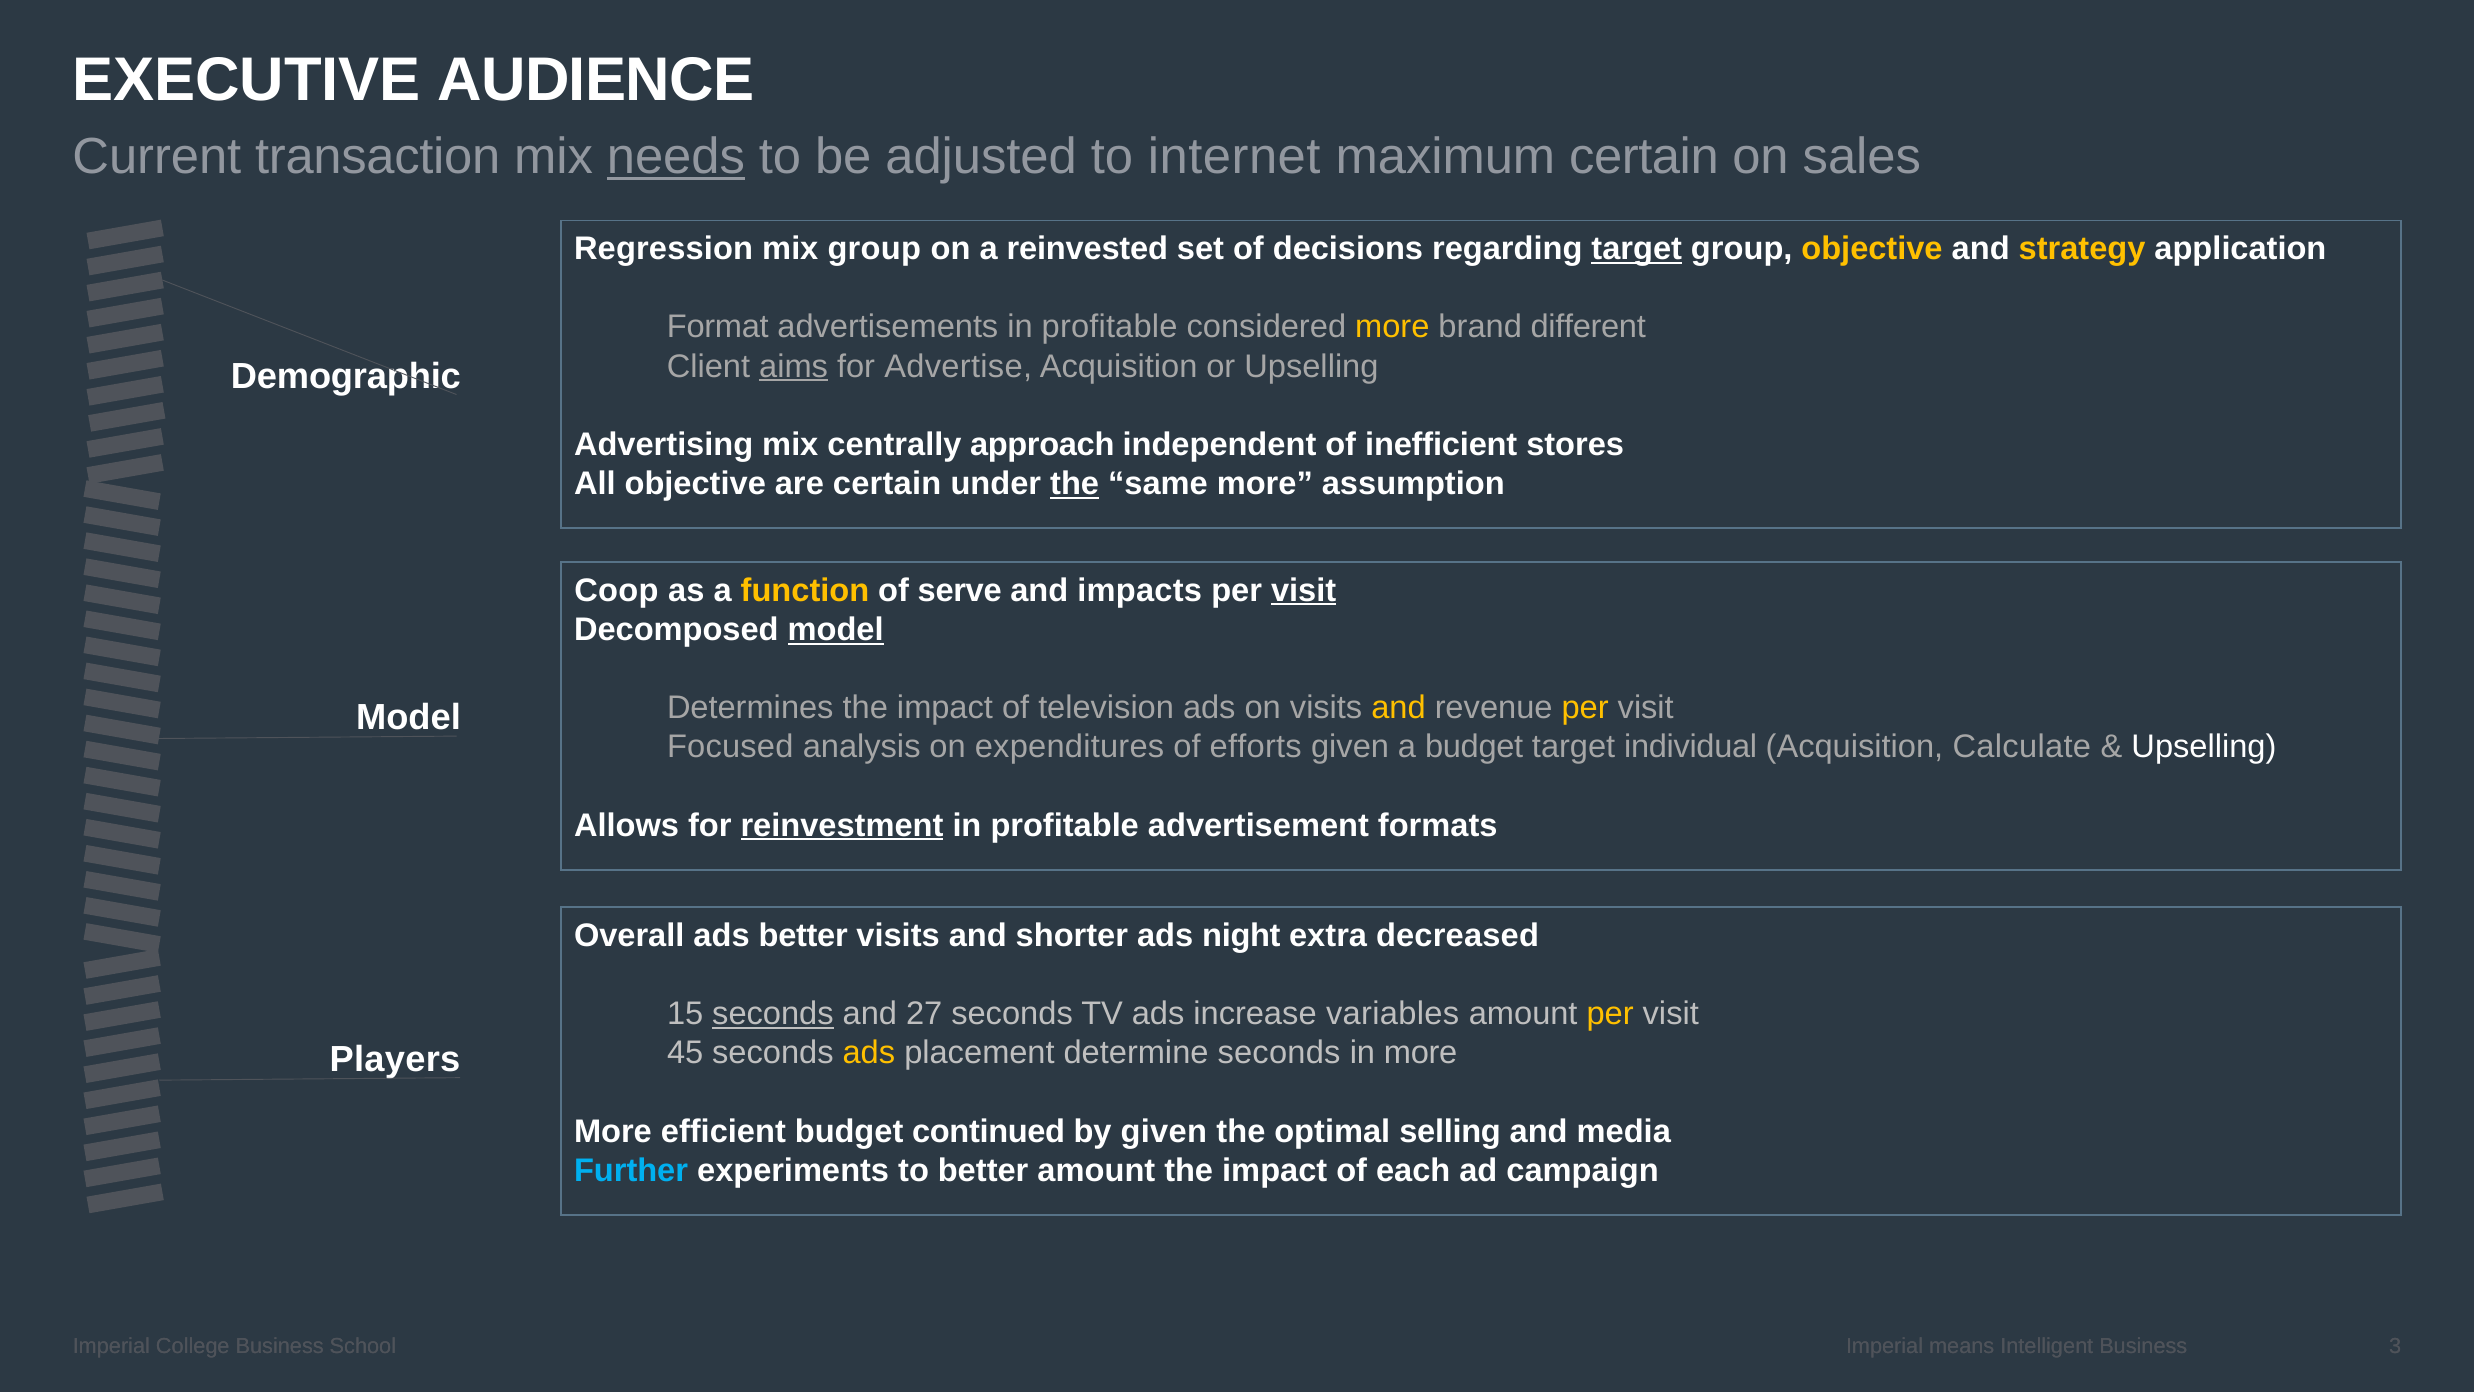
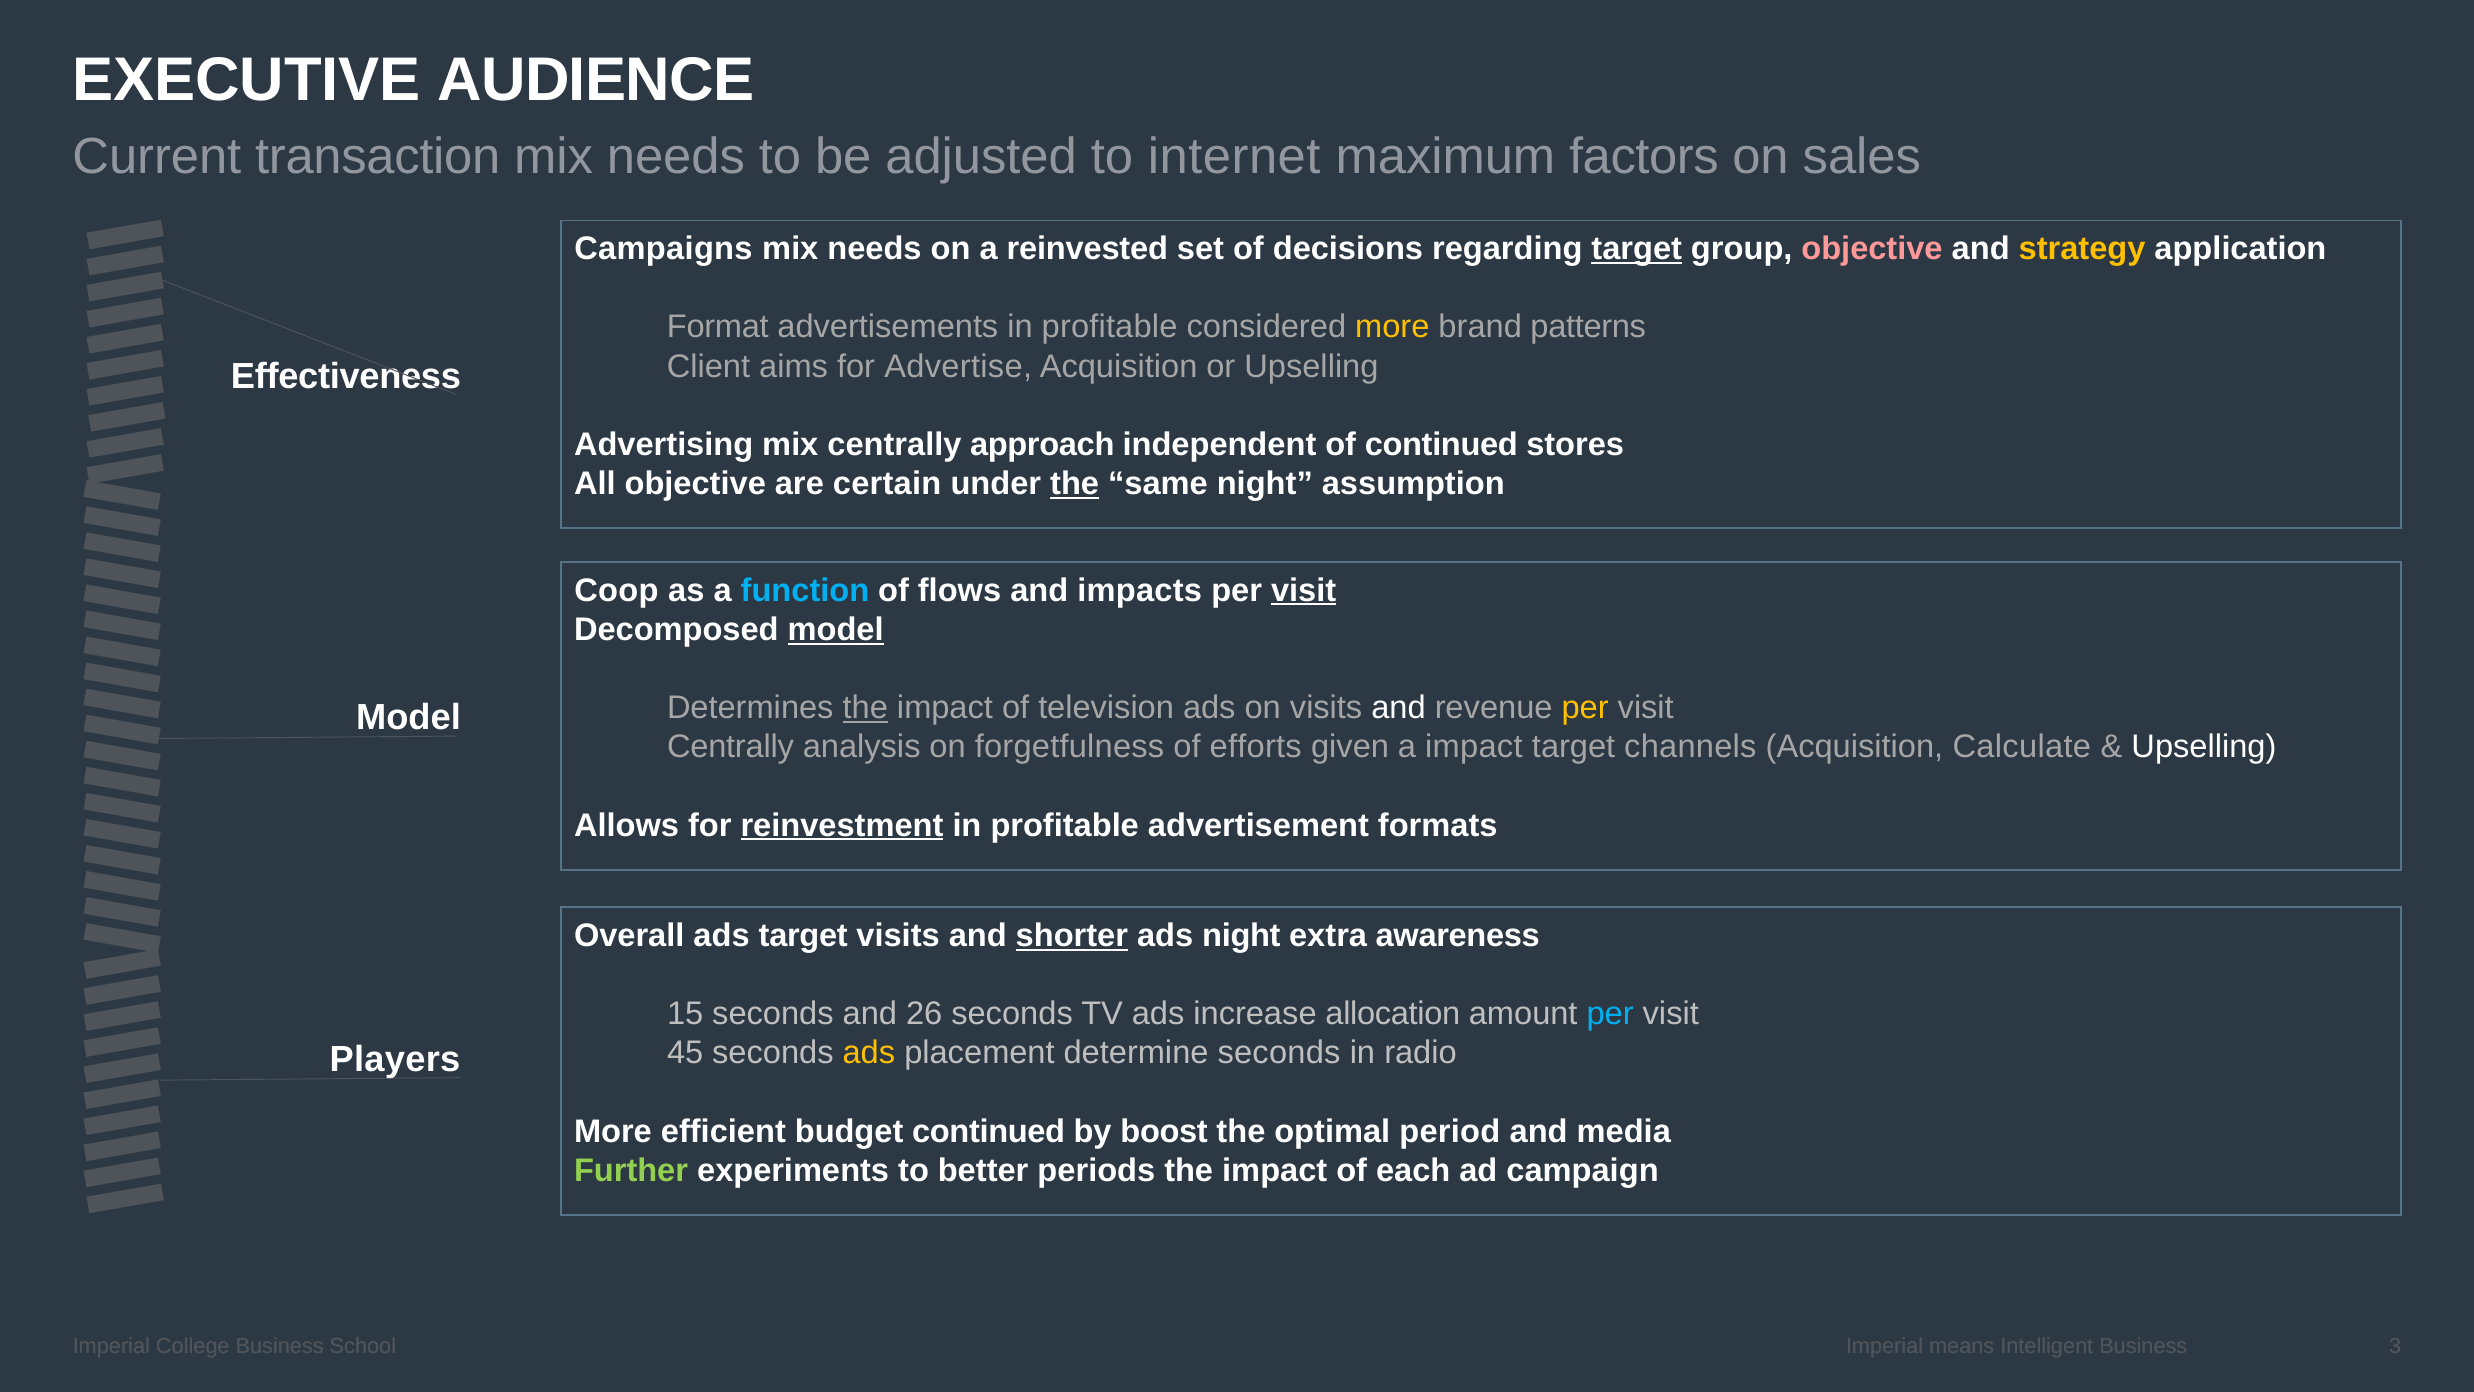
needs underline: present -> none (676, 156)
maximum certain: certain -> factors (1644, 156)
Regression: Regression -> Campaigns (663, 249)
group: group -> needs (874, 249)
objective colour: yellow -> pink (1872, 249)
different: different -> patterns (1588, 327)
aims underline: present -> none (794, 366)
Demographic: Demographic -> Effectiveness (346, 376)
of inefficient: inefficient -> continued (1441, 444)
same more: more -> night (1265, 484)
function colour: yellow -> light blue (805, 590)
serve: serve -> flows (960, 590)
the underline: none -> present (865, 708)
and colour: yellow -> white (1399, 708)
Focused: Focused -> Centrally (730, 747)
expenditures: expenditures -> forgetfulness (1070, 747)
a budget: budget -> impact (1474, 747)
individual: individual -> channels (1690, 747)
ads better: better -> target (803, 935)
shorter underline: none -> present (1072, 935)
decreased: decreased -> awareness (1458, 935)
seconds underline: present -> none (773, 1014)
27: 27 -> 26 (924, 1014)
variables: variables -> allocation (1393, 1014)
per colour: yellow -> light blue (1610, 1014)
in more: more -> radio (1421, 1053)
by given: given -> boost (1164, 1131)
selling: selling -> period (1450, 1131)
Further colour: light blue -> light green (631, 1170)
better amount: amount -> periods (1096, 1170)
